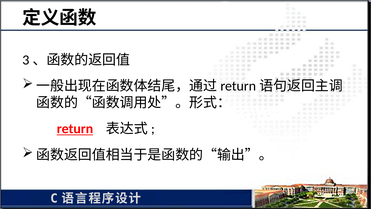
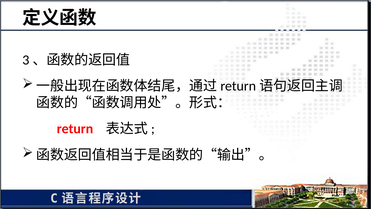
return underline: present -> none (75, 129)
